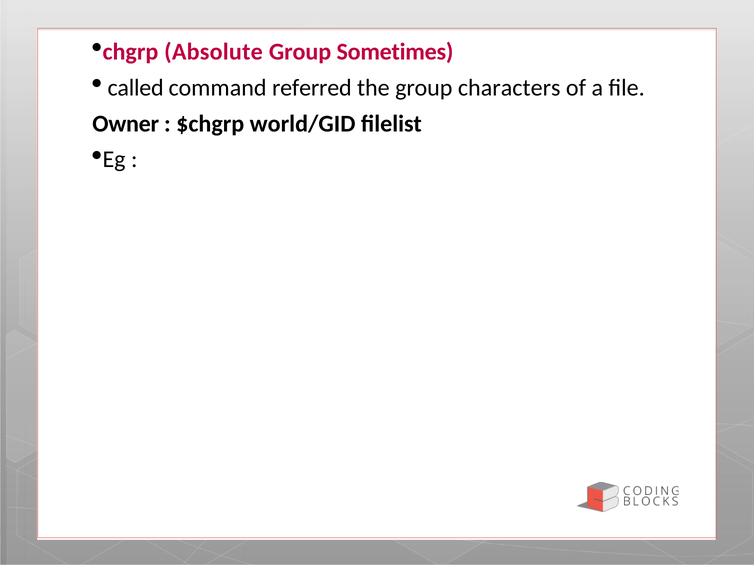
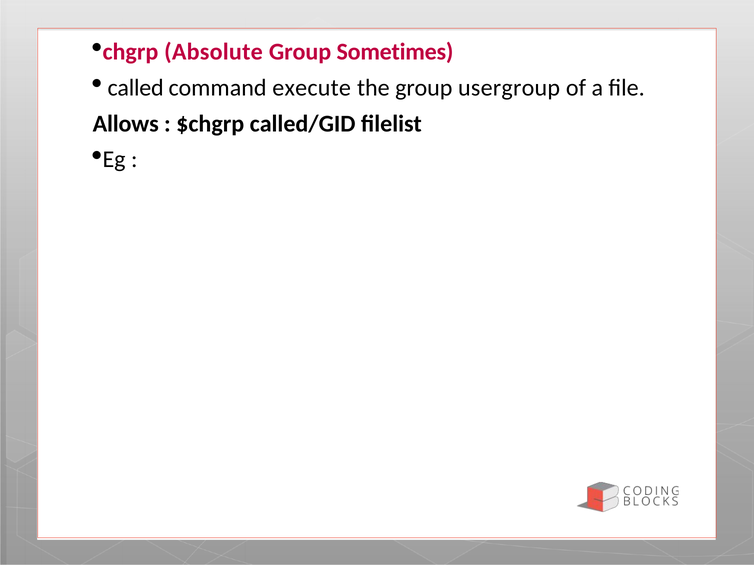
referred: referred -> execute (312, 88)
characters: characters -> usergroup (509, 88)
Owner: Owner -> Allows (126, 124)
world/GID: world/GID -> called/GID (303, 124)
